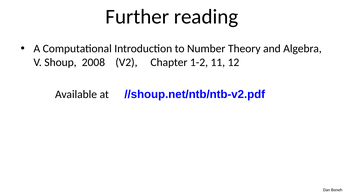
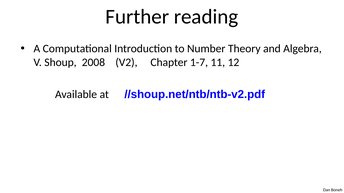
1-2: 1-2 -> 1-7 (199, 63)
